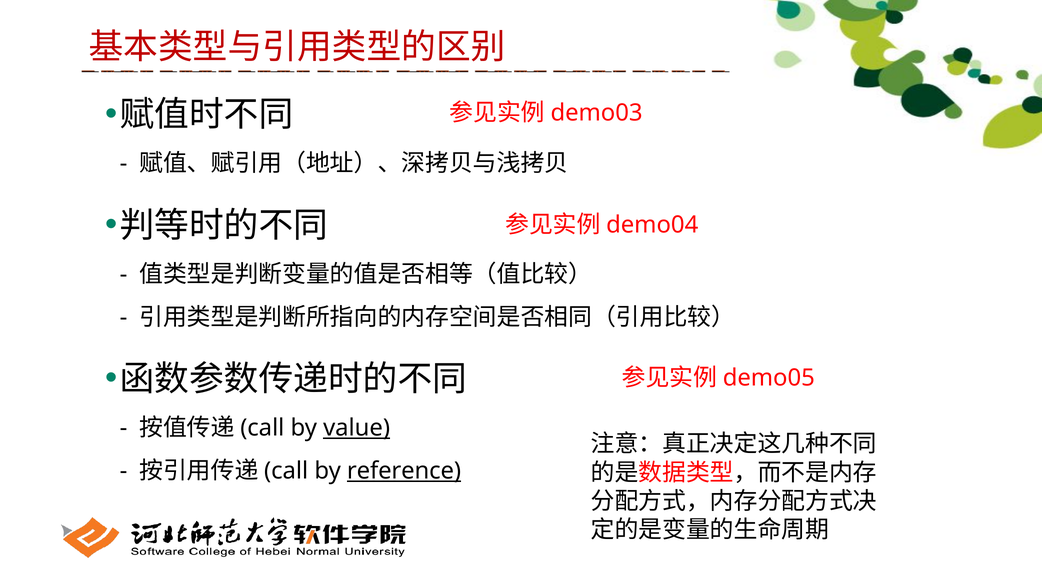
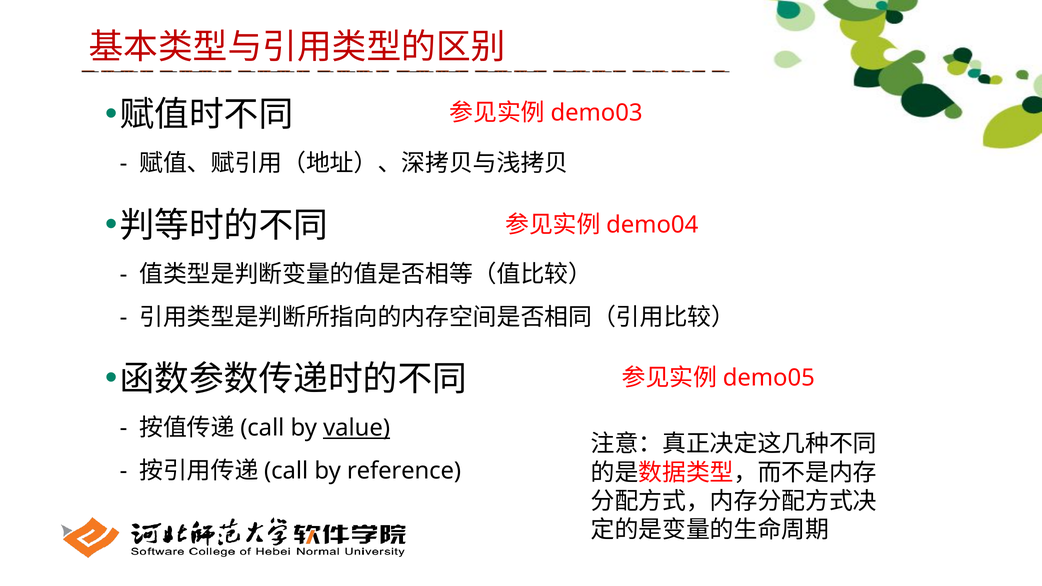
reference underline: present -> none (404, 471)
